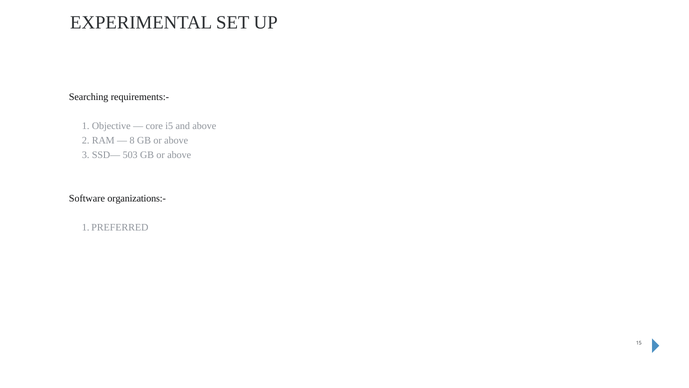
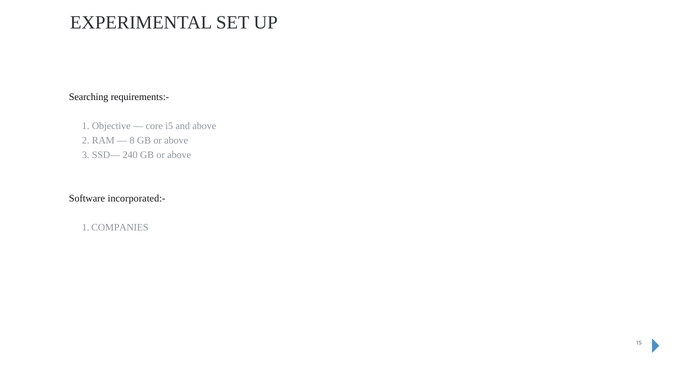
503: 503 -> 240 (130, 155)
organizations:-: organizations:- -> incorporated:- (137, 198)
PREFERRED: PREFERRED -> COMPANIES (120, 227)
